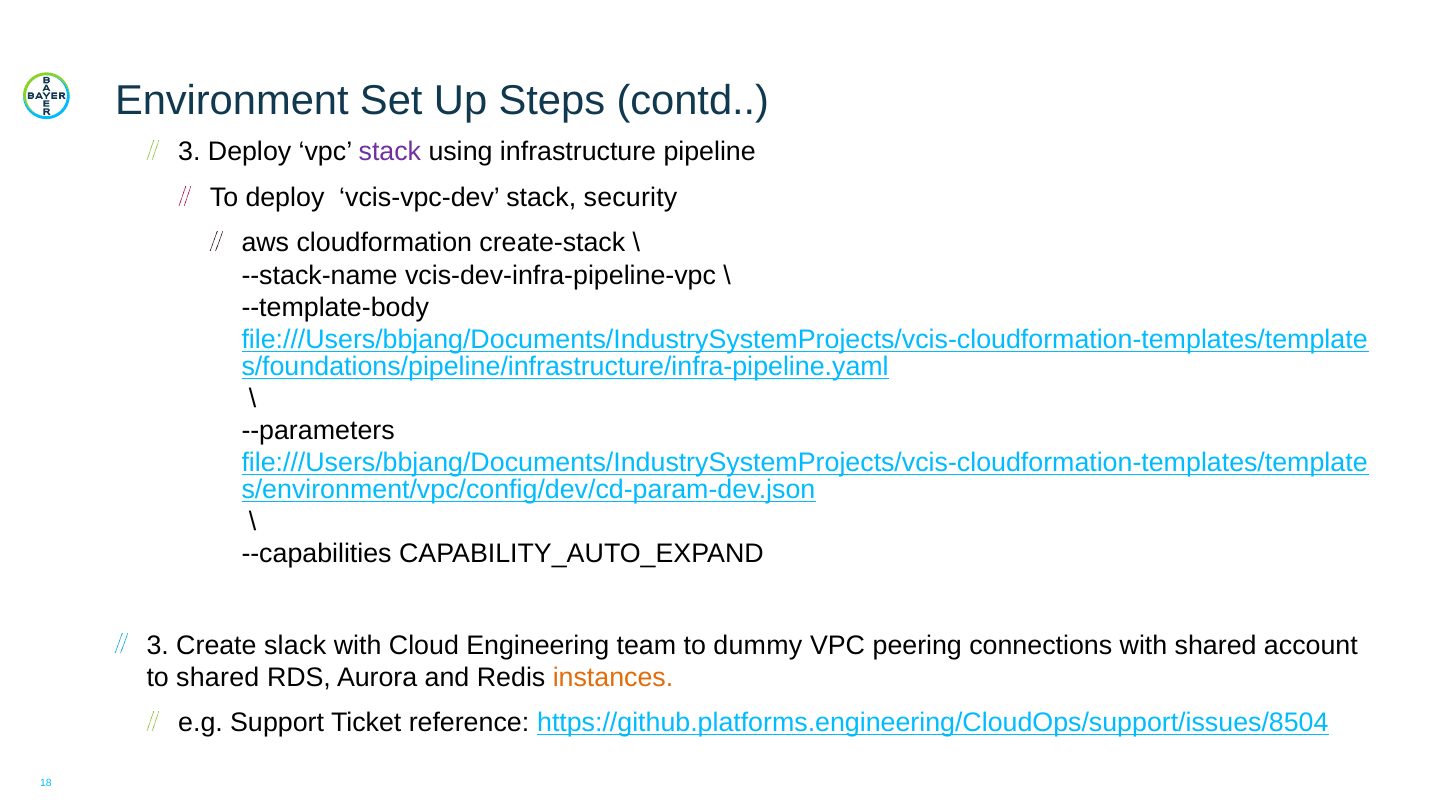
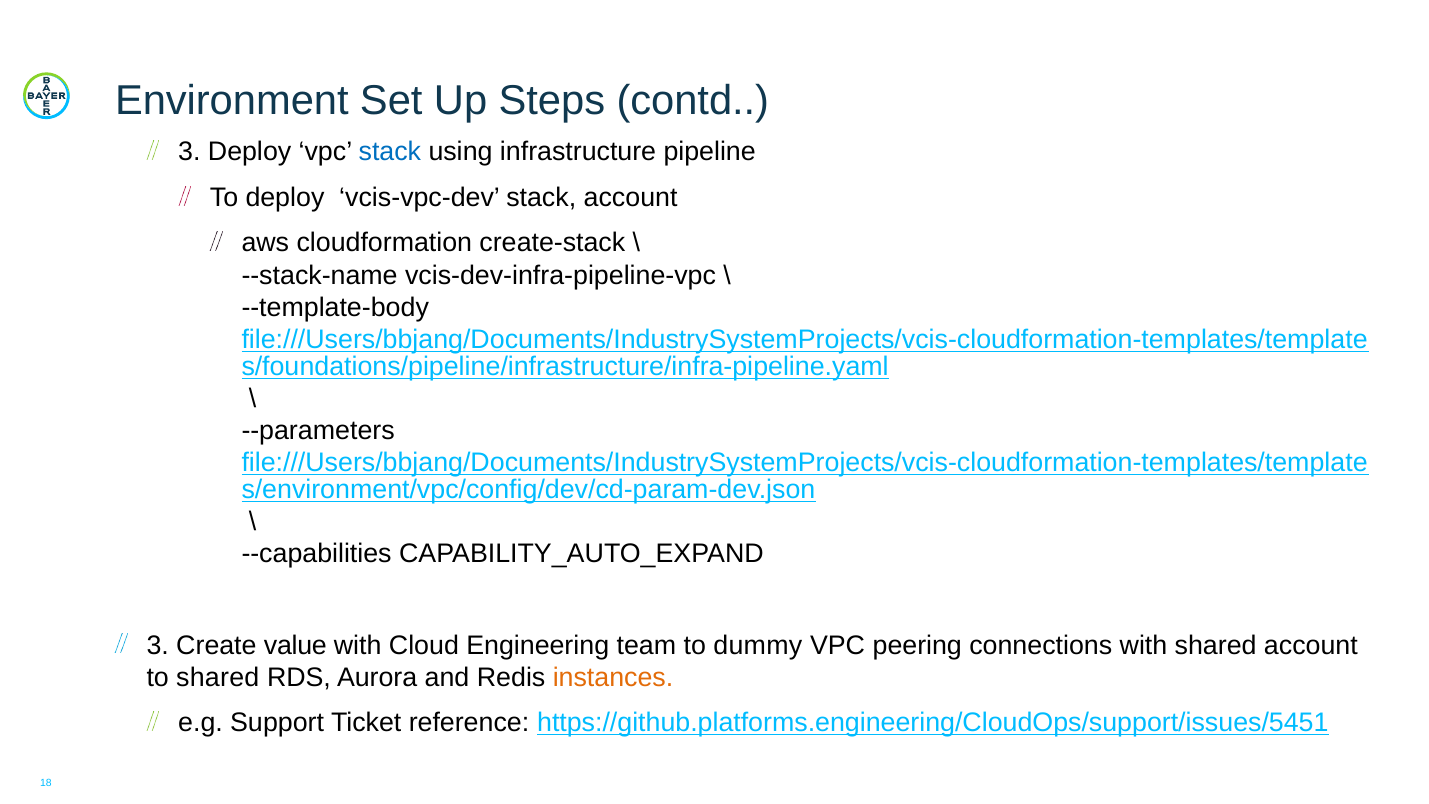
stack colour: purple -> blue (390, 152)
stack security: security -> account (631, 198)
slack: slack -> value (295, 645)
https://github.platforms.engineering/CloudOps/support/issues/8504: https://github.platforms.engineering/CloudOps/support/issues/8504 -> https://github.platforms.engineering/CloudOps/support/issues/5451 (933, 723)
